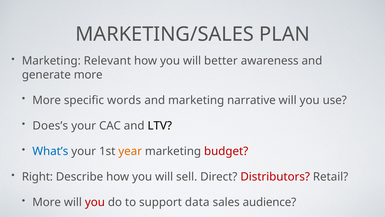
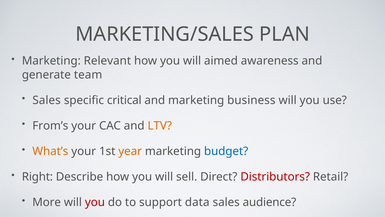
better: better -> aimed (221, 61)
generate more: more -> team (88, 75)
More: More -> Sales (47, 100)
words: words -> critical (124, 100)
narrative: narrative -> business (251, 100)
Does’s: Does’s -> From’s (50, 126)
LTV colour: black -> orange (160, 126)
What’s colour: blue -> orange (50, 151)
budget colour: red -> blue (226, 151)
